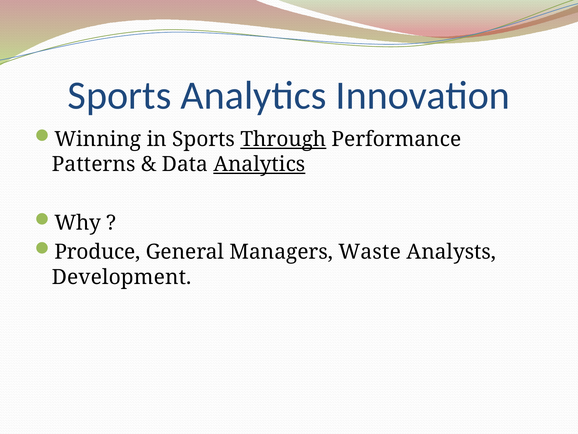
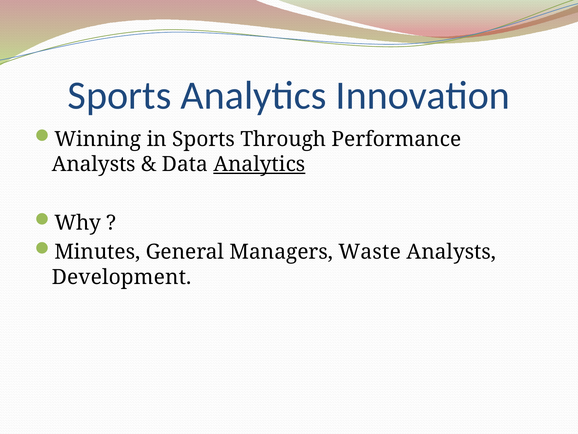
Through underline: present -> none (283, 139)
Patterns: Patterns -> Analysts (94, 164)
Produce: Produce -> Minutes (97, 252)
